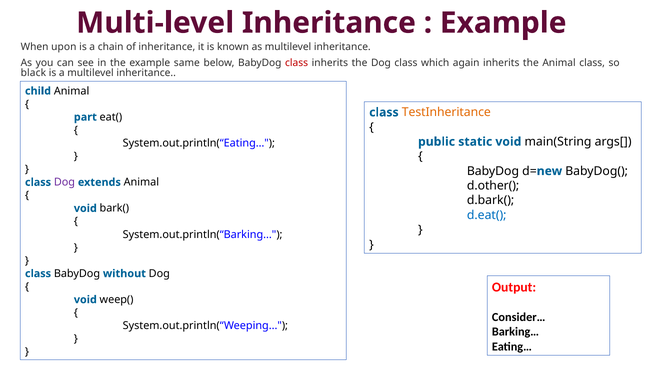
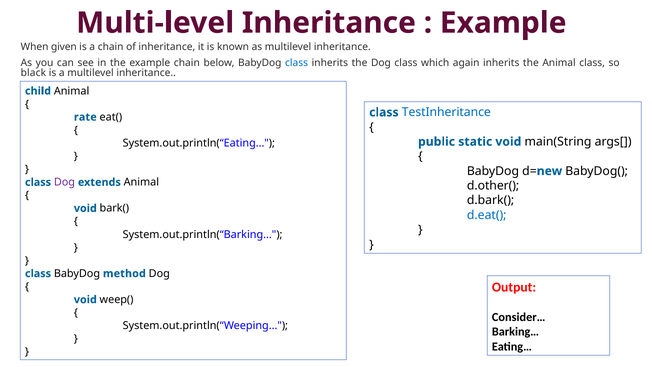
upon: upon -> given (64, 47)
example same: same -> chain (187, 63)
class colour: red -> blue (297, 63)
TestInheritance colour: orange -> blue (446, 112)
part: part -> rate (85, 117)
without: without -> method (124, 273)
